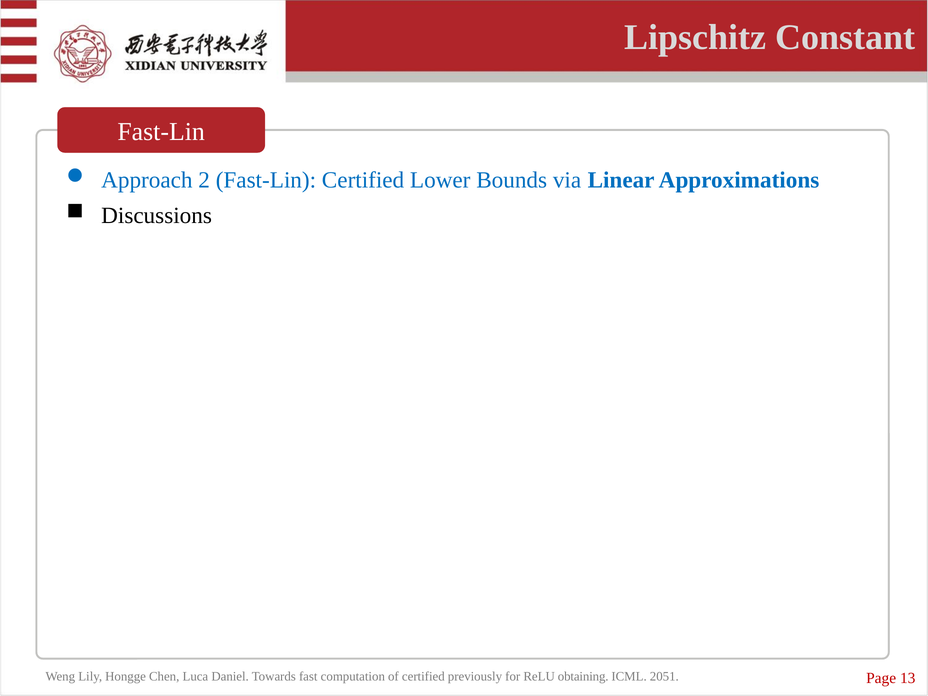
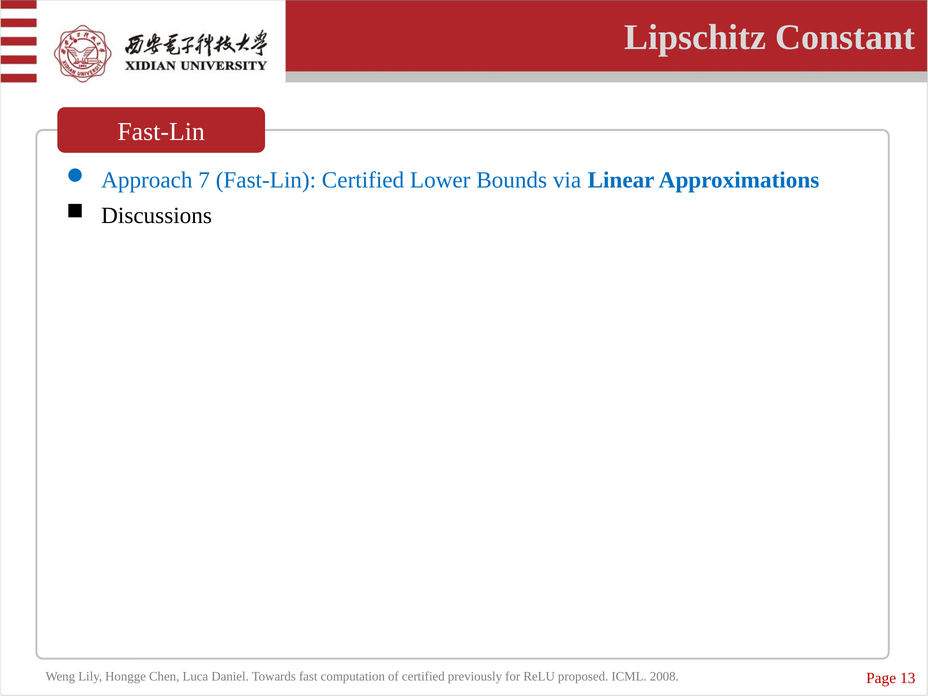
2: 2 -> 7 (204, 180)
obtaining: obtaining -> proposed (583, 676)
2051: 2051 -> 2008 (664, 676)
